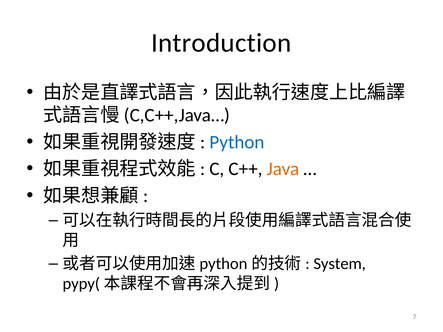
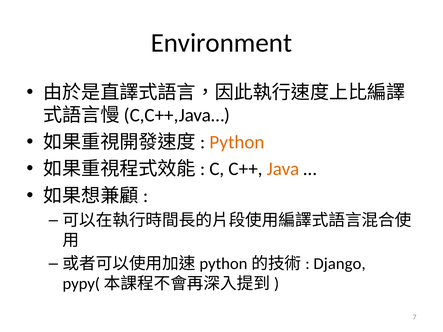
Introduction: Introduction -> Environment (221, 43)
Python colour: blue -> orange (237, 142)
System: System -> Django (340, 264)
